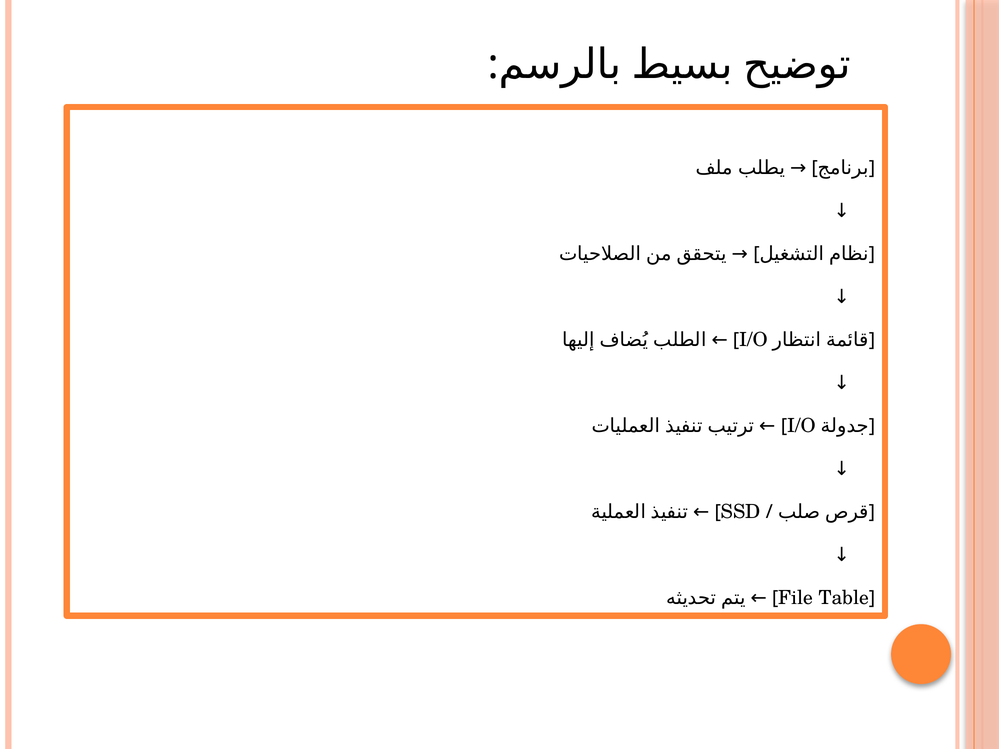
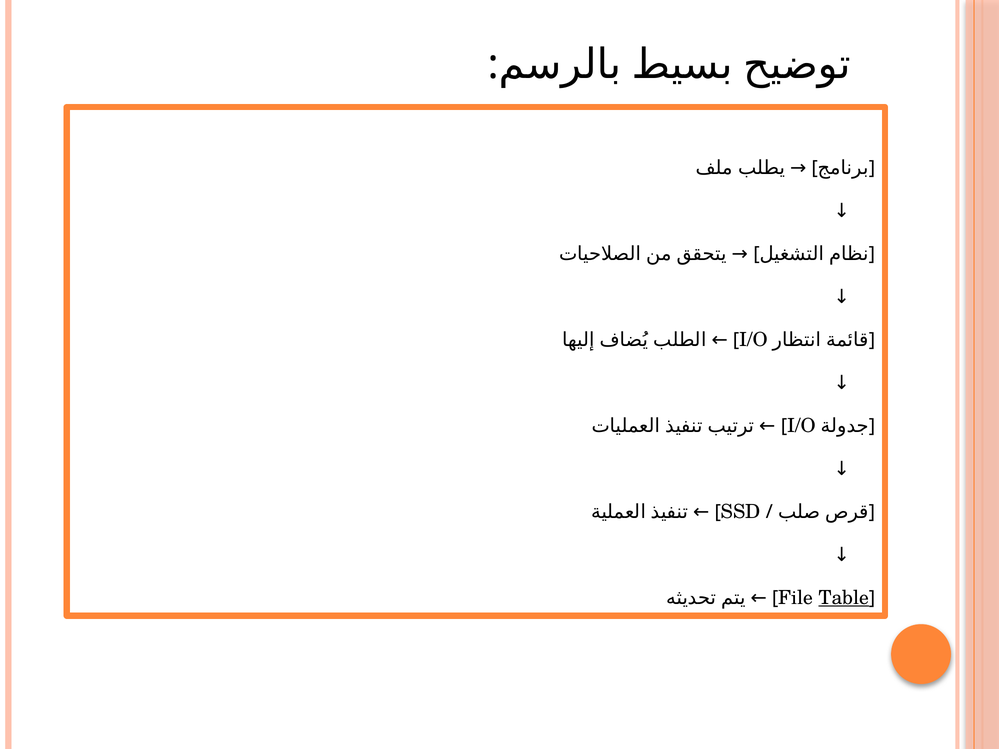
Table underline: none -> present (844, 598)
